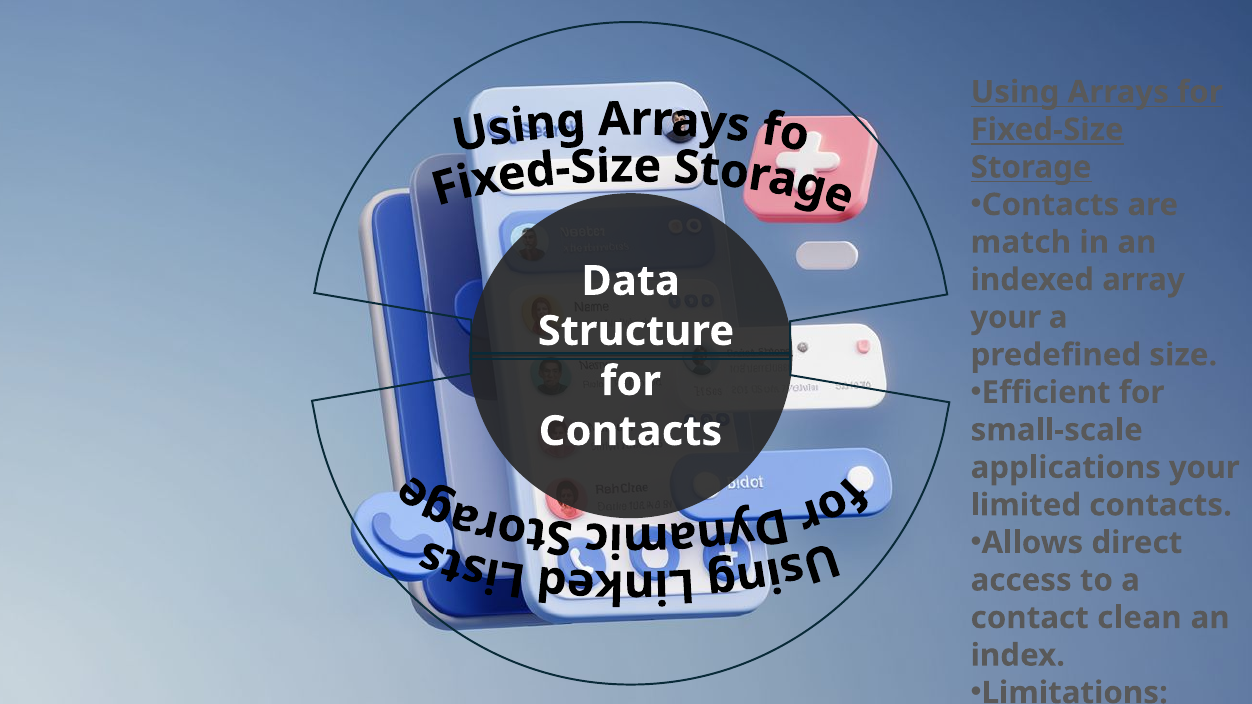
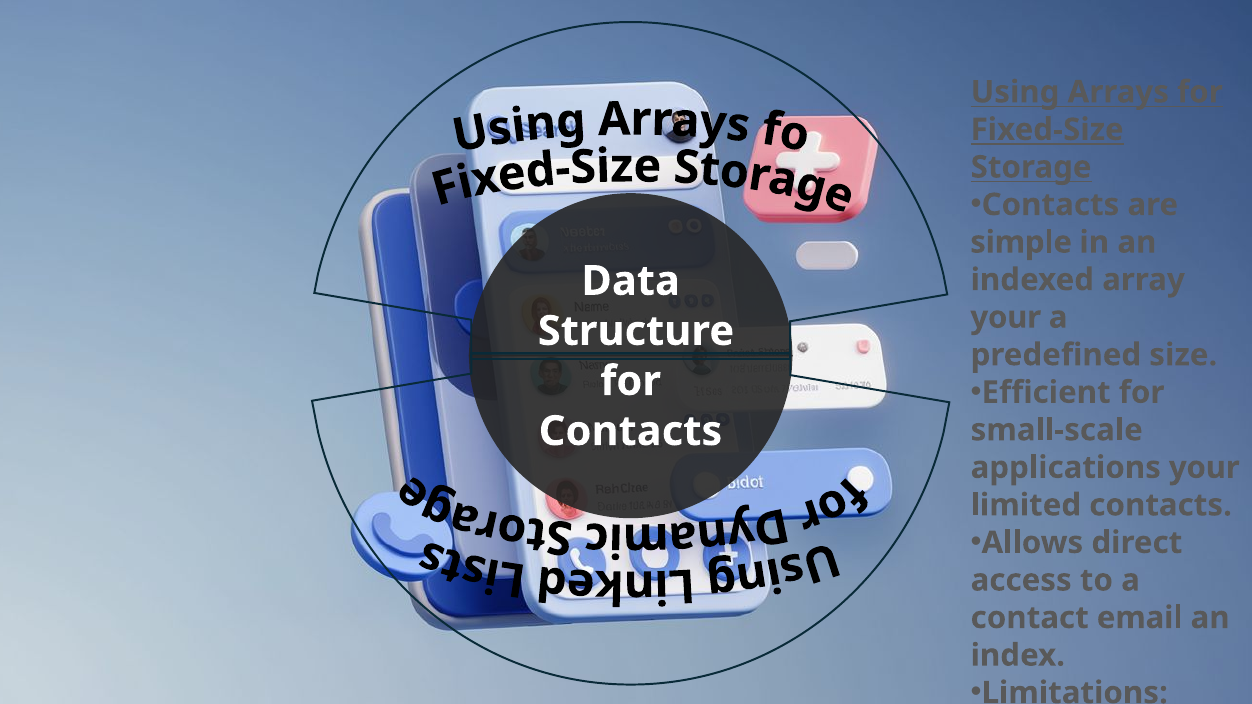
match: match -> simple (1021, 242)
clean: clean -> email (1140, 618)
